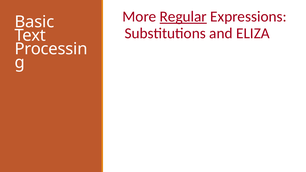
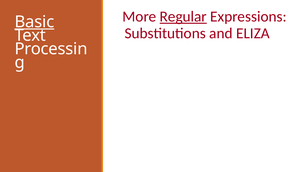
Basic underline: none -> present (34, 22)
